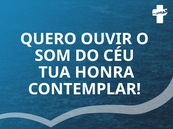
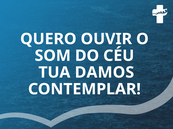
HONRA: HONRA -> DAMOS (104, 73)
